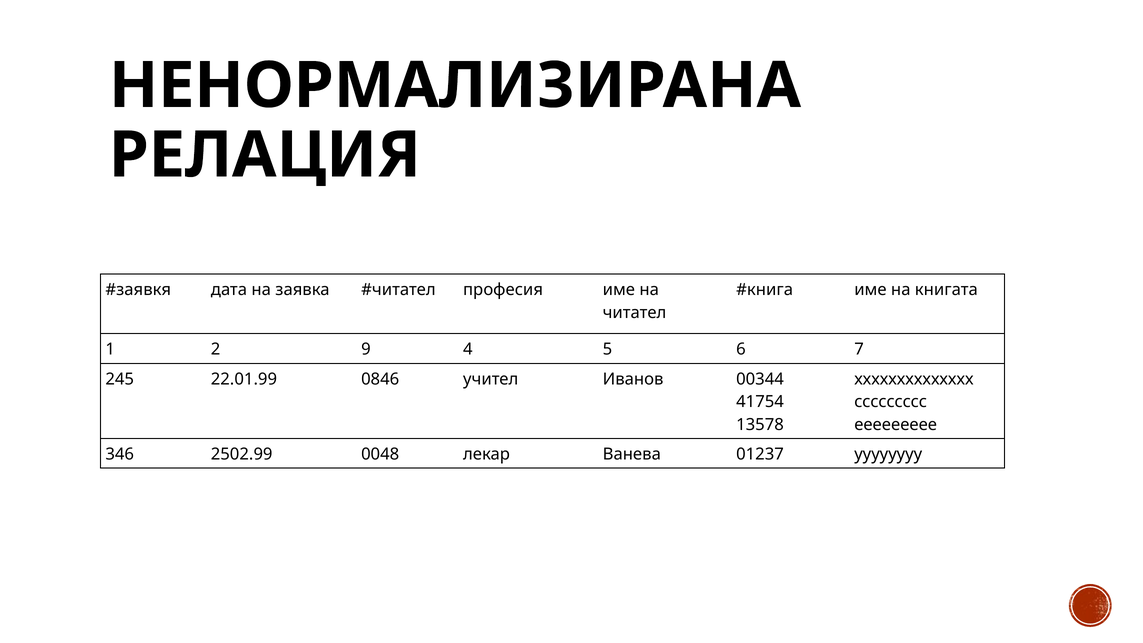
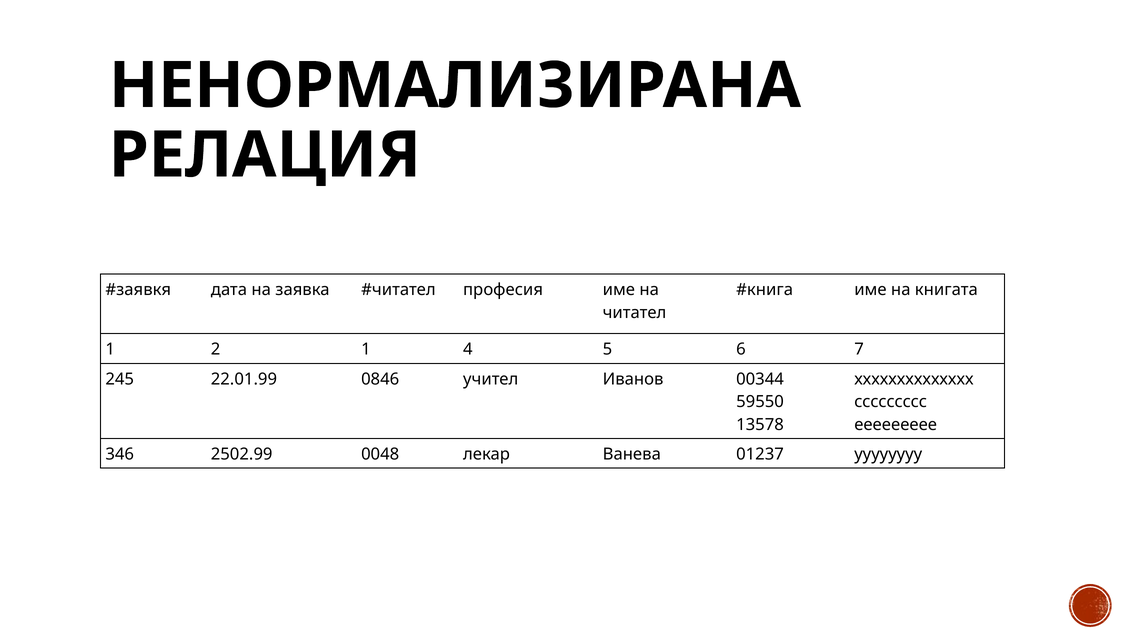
2 9: 9 -> 1 (366, 349)
41754: 41754 -> 59550 (760, 402)
